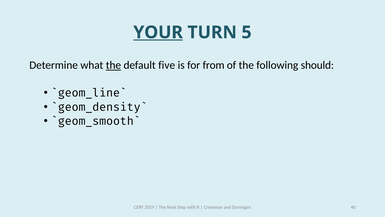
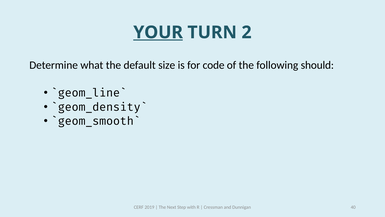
5: 5 -> 2 (247, 32)
the underline: present -> none (113, 65)
five: five -> size (167, 65)
from: from -> code (214, 65)
